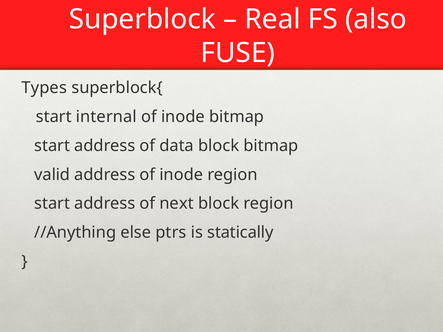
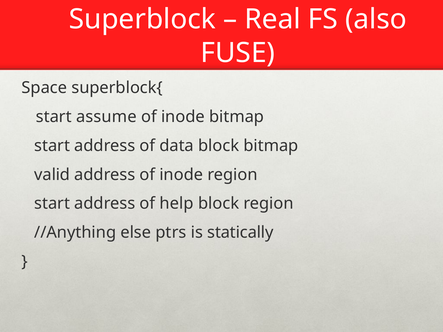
Types: Types -> Space (44, 88)
internal: internal -> assume (106, 117)
next: next -> help (177, 204)
